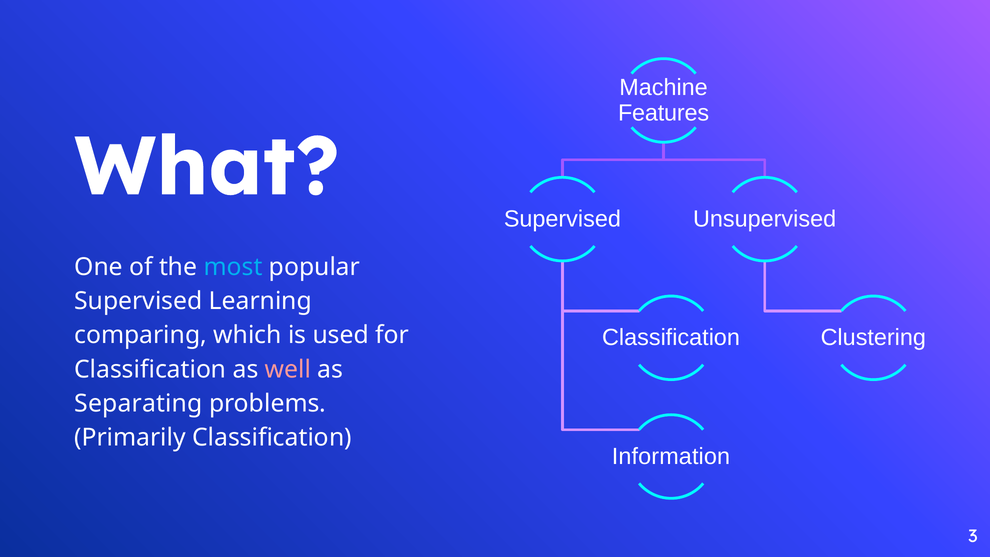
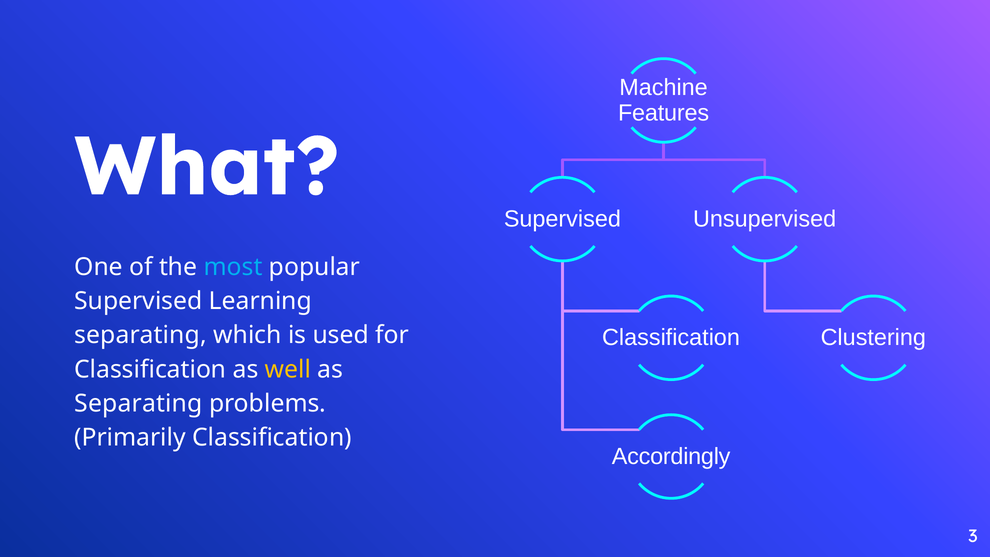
comparing: comparing -> separating (141, 335)
well colour: pink -> yellow (288, 369)
Information: Information -> Accordingly (671, 456)
